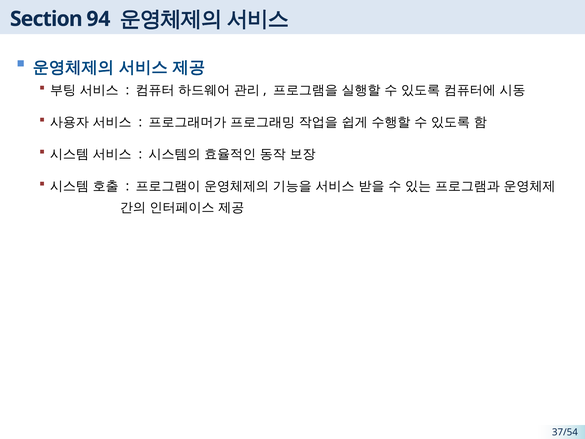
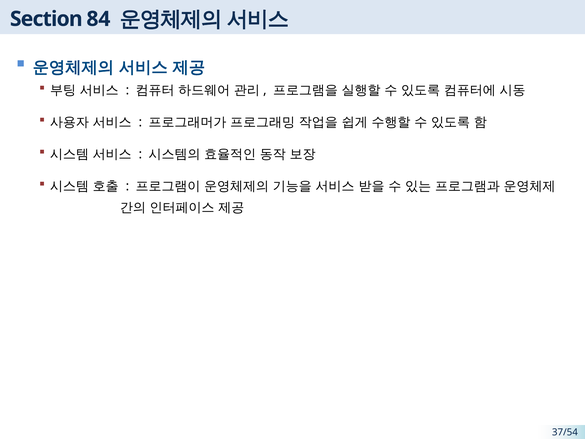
94: 94 -> 84 (98, 19)
